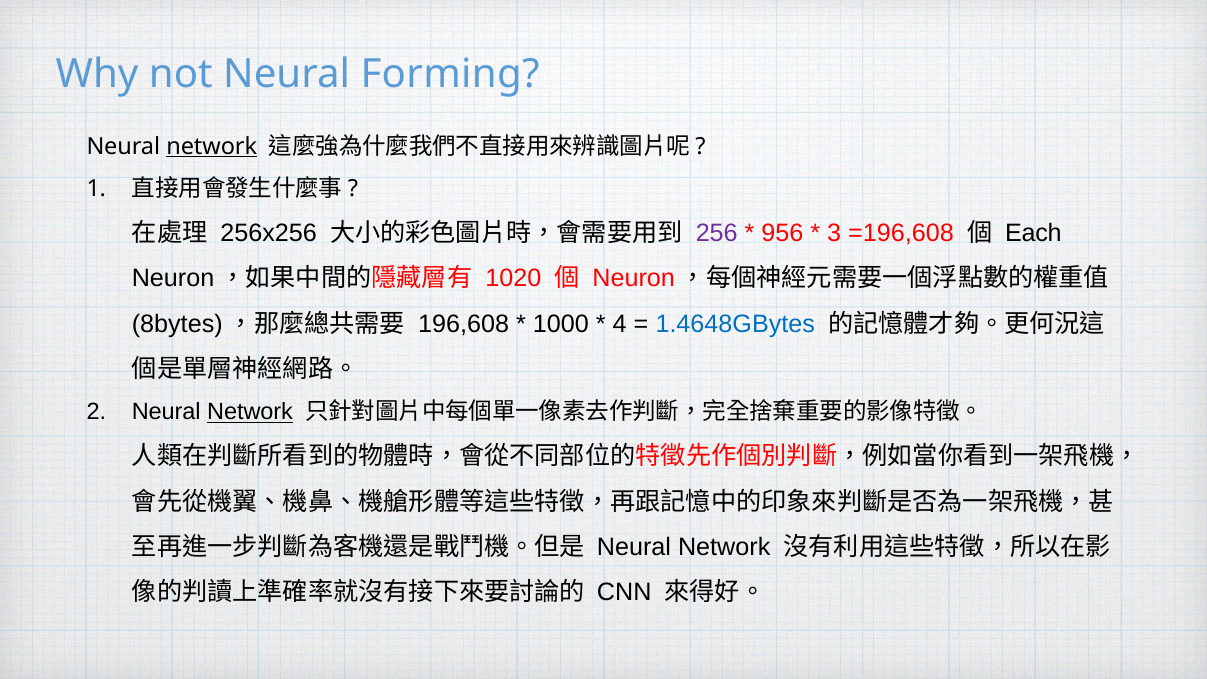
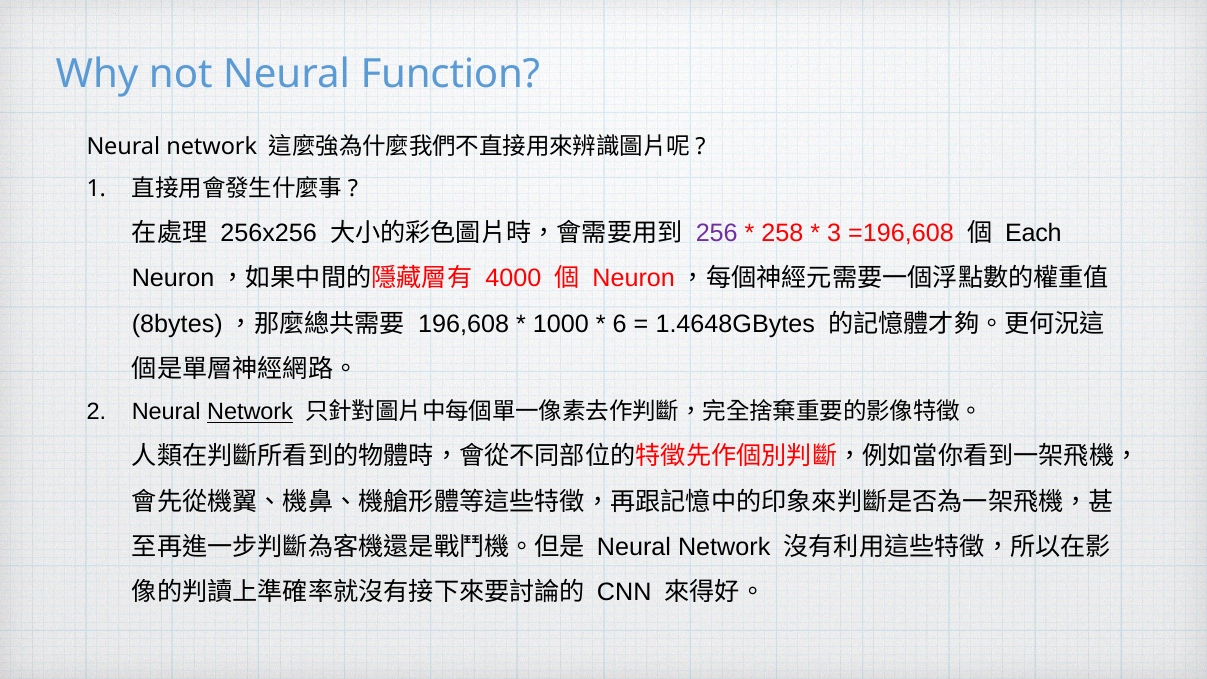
Forming: Forming -> Function (450, 74)
network underline: present -> none (212, 147)
956: 956 -> 258 (782, 233)
1020: 1020 -> 4000 (513, 279)
4: 4 -> 6 (620, 324)
1.4648GBytes colour: blue -> black (735, 324)
